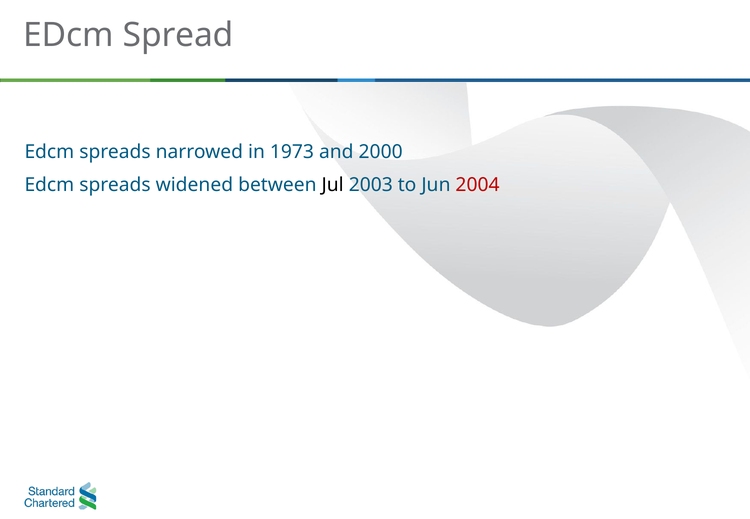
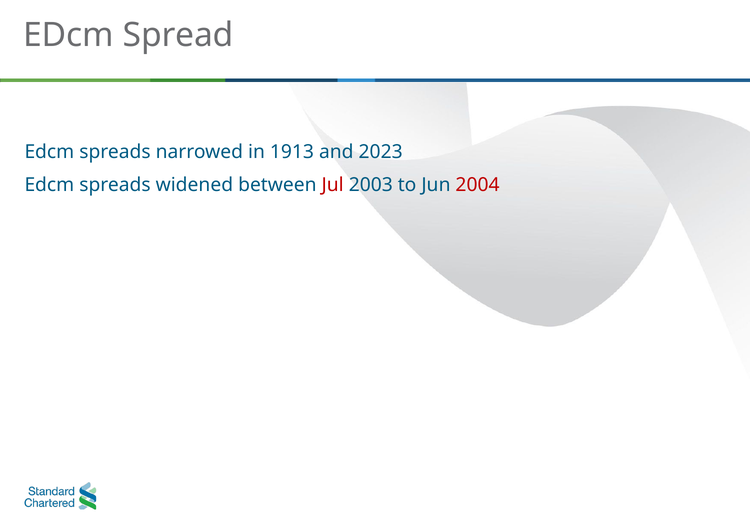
1973: 1973 -> 1913 (292, 152)
2000: 2000 -> 2023 (381, 152)
Jul colour: black -> red (333, 185)
